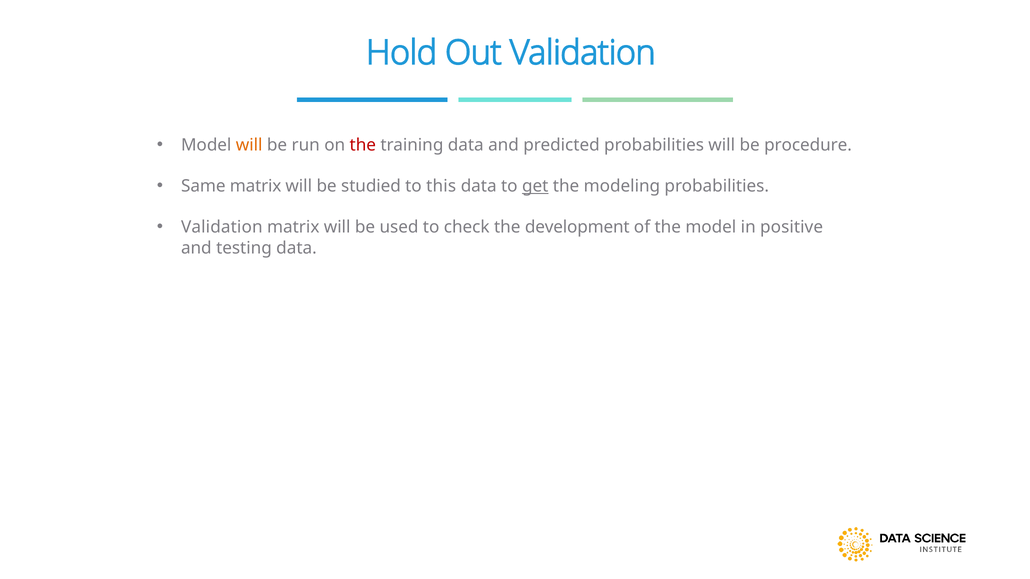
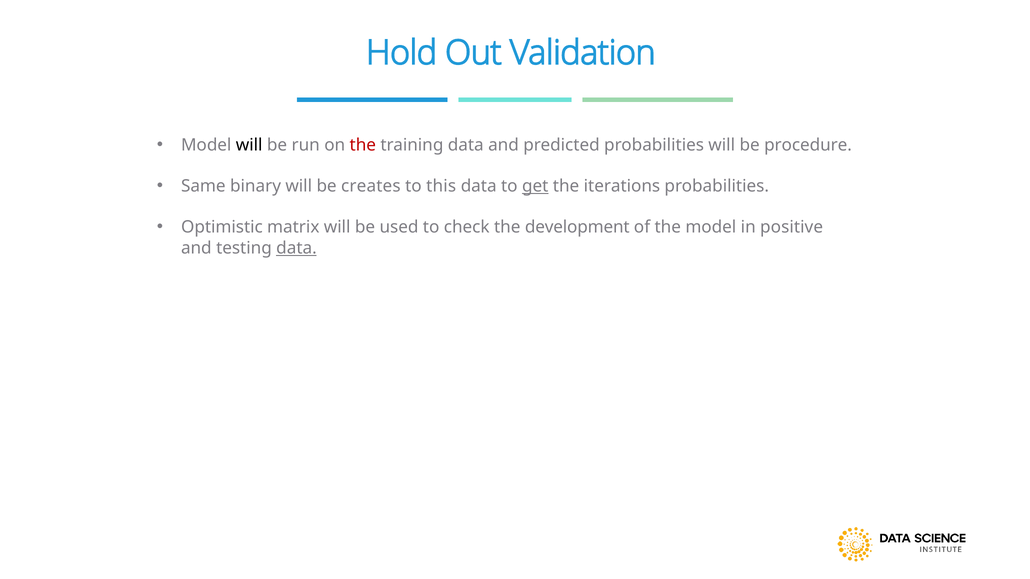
will colour: orange -> black (249, 145)
Same matrix: matrix -> binary (256, 186)
studied: studied -> creates (371, 186)
modeling: modeling -> iterations (622, 186)
Validation: Validation -> Optimistic (222, 227)
data underline: none -> present (296, 248)
